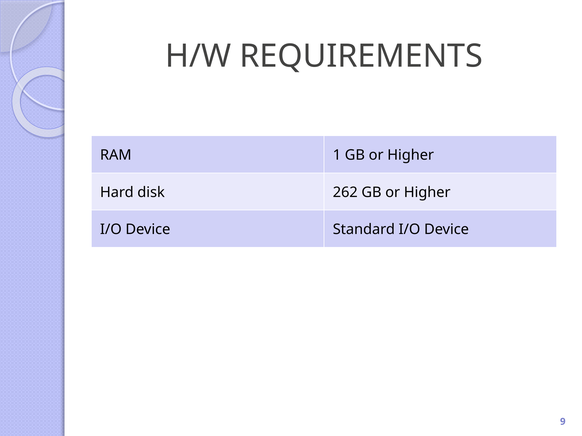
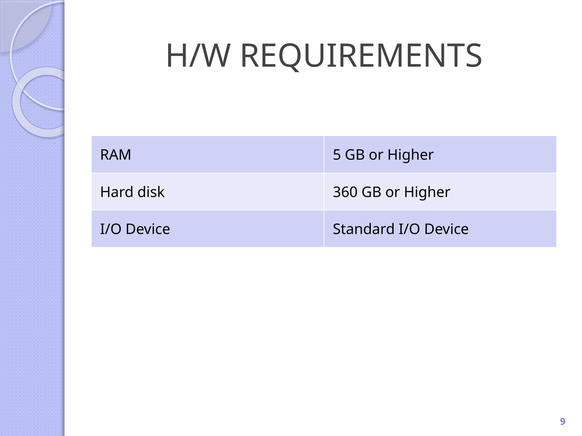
1: 1 -> 5 (337, 155)
262: 262 -> 360 (345, 192)
